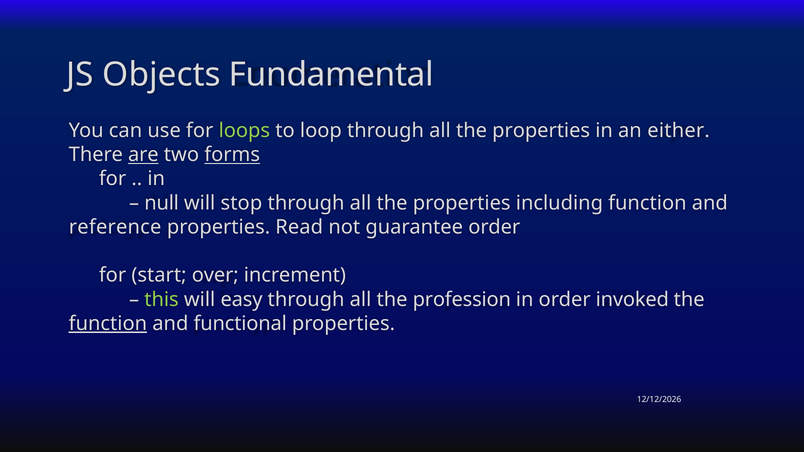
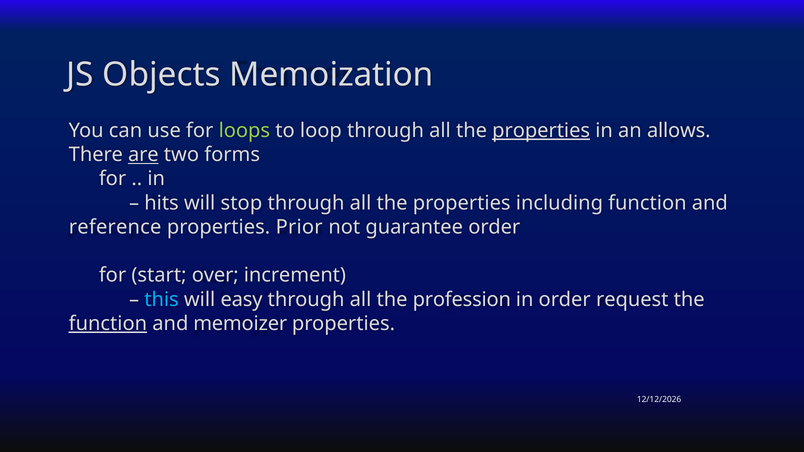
Fundamental: Fundamental -> Memoization (331, 75)
properties underline: none -> present (541, 131)
either: either -> allows (679, 131)
forms underline: present -> none (232, 155)
null: null -> hits (162, 203)
Read: Read -> Prior (299, 227)
this colour: light green -> light blue (162, 300)
invoked: invoked -> request (632, 300)
functional: functional -> memoizer (240, 324)
